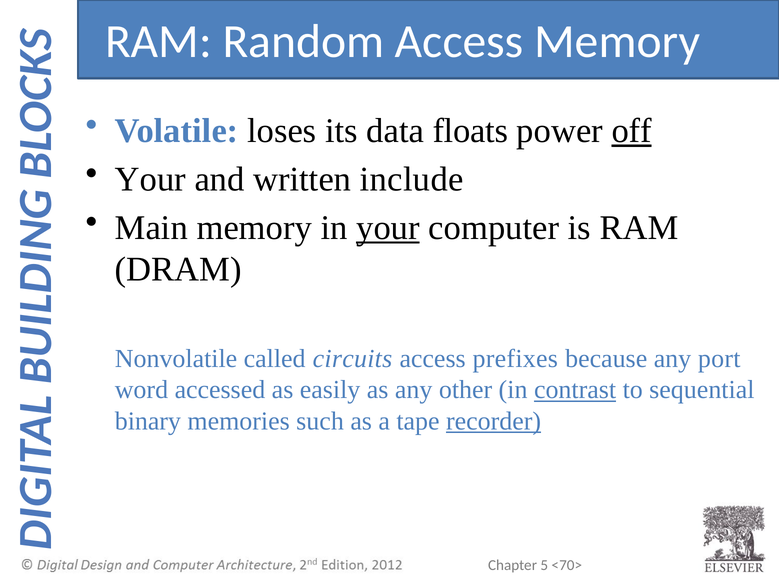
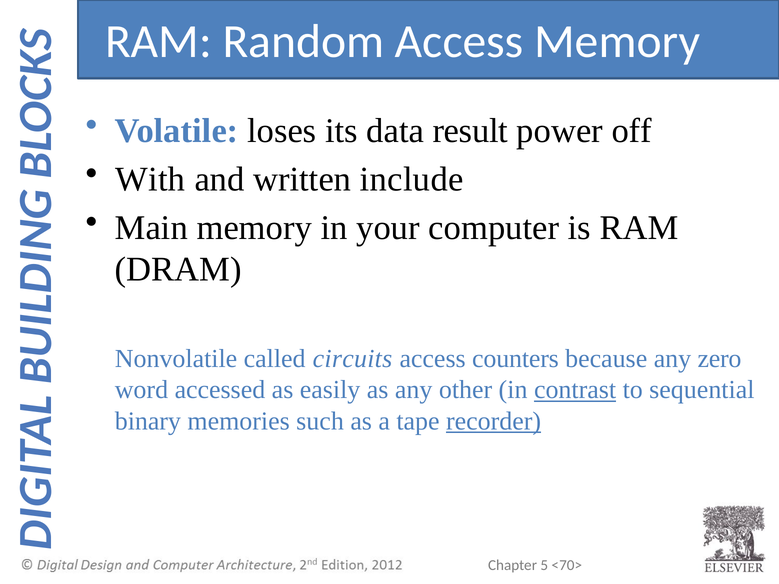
floats: floats -> result (470, 131)
off underline: present -> none (632, 131)
Your: Your -> With (150, 179)
your underline: present -> none (388, 228)
prefixes: prefixes -> counters (515, 359)
port: port -> zero (719, 359)
